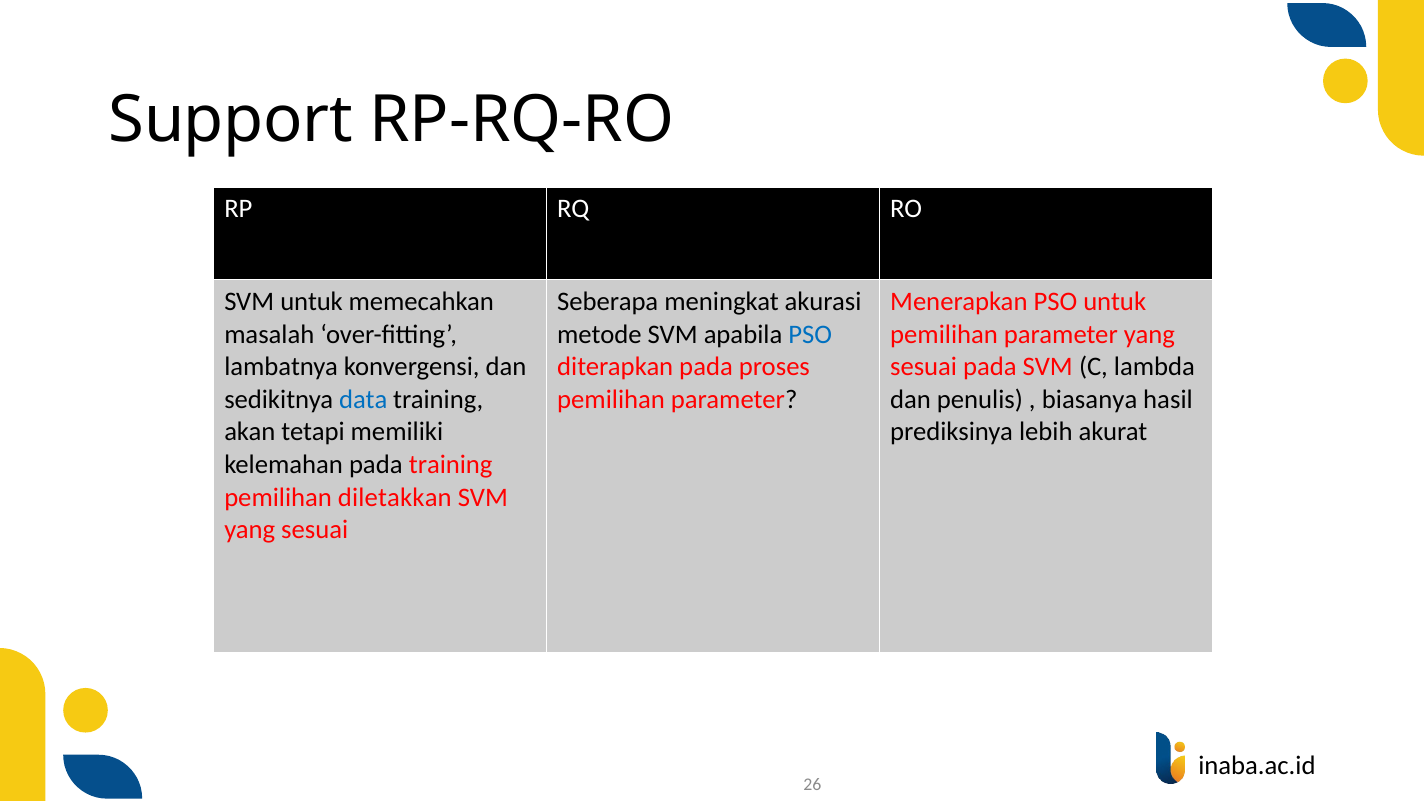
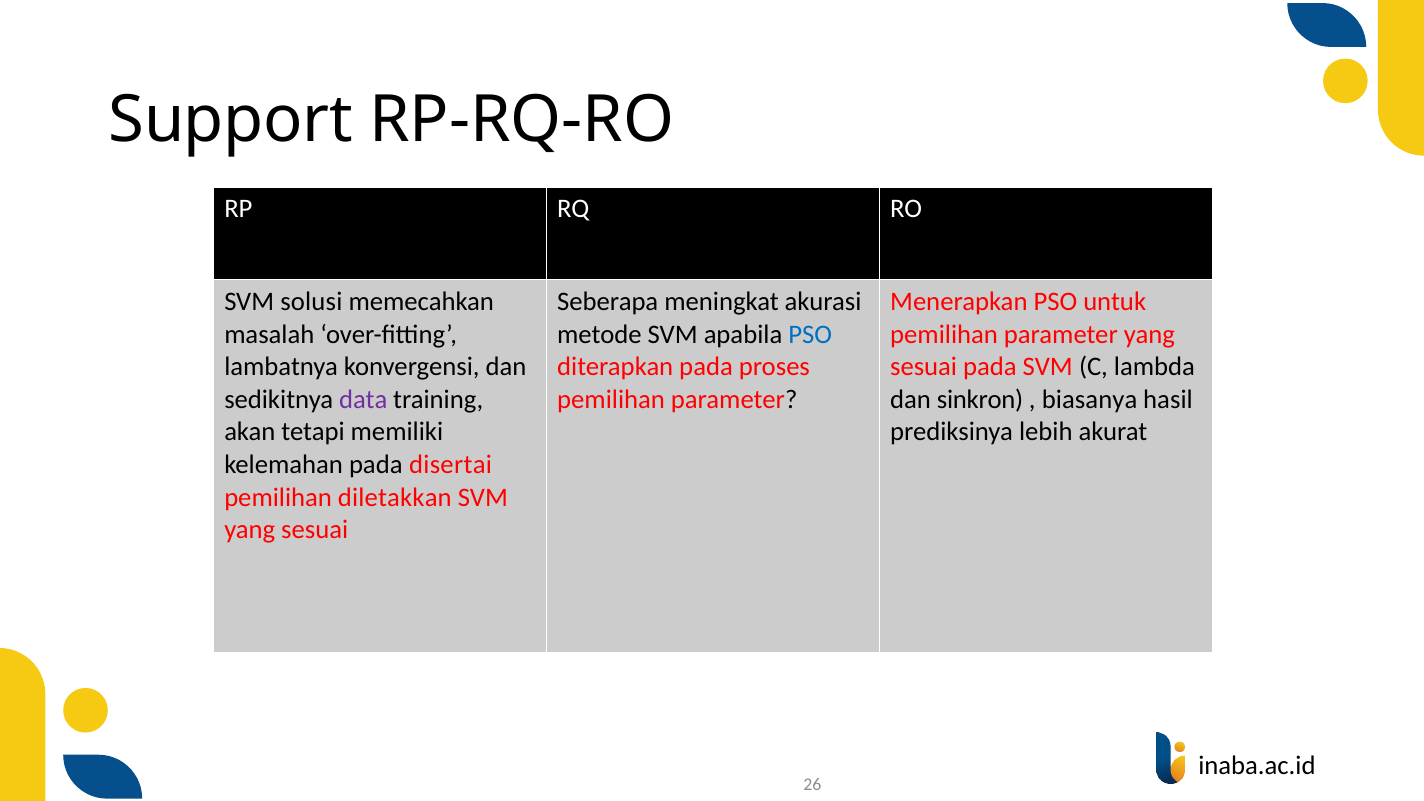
SVM untuk: untuk -> solusi (311, 302)
data colour: blue -> purple (363, 400)
penulis: penulis -> sinkron (980, 400)
pada training: training -> disertai (451, 465)
